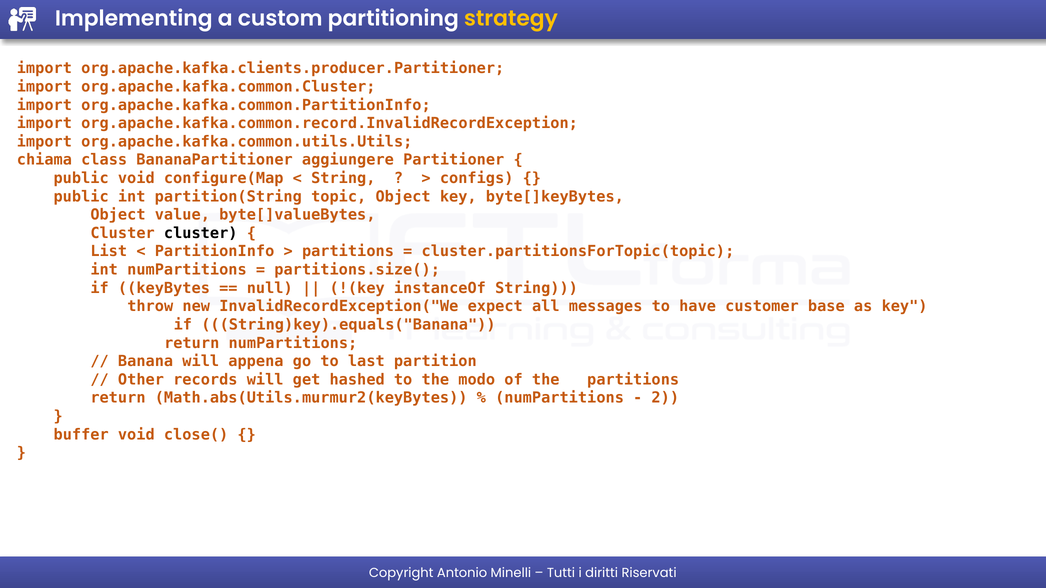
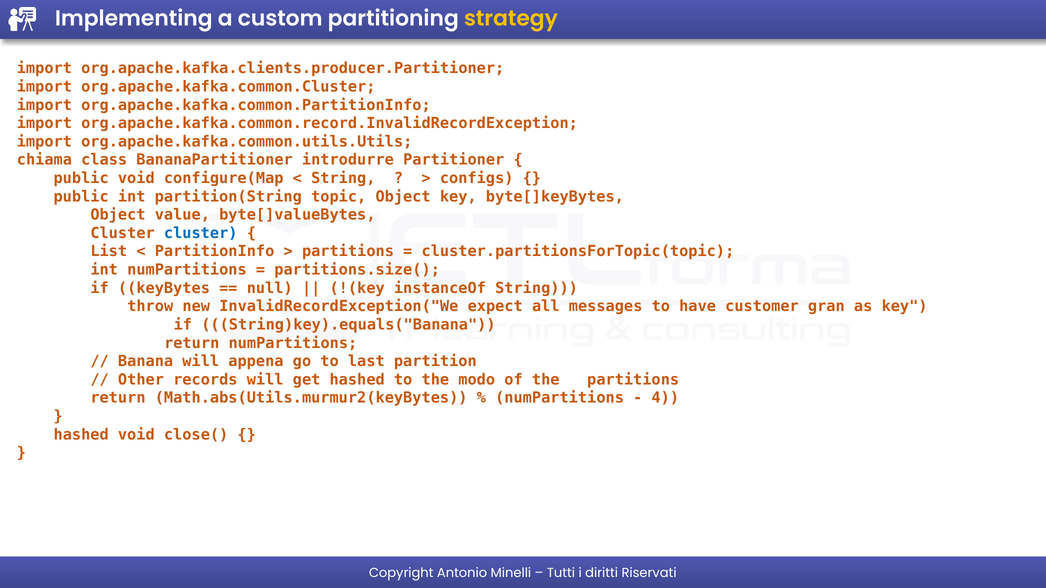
aggiungere: aggiungere -> introdurre (348, 160)
cluster colour: black -> blue (201, 233)
base: base -> gran (826, 307)
2: 2 -> 4 (665, 398)
buffer: buffer -> hashed (81, 435)
